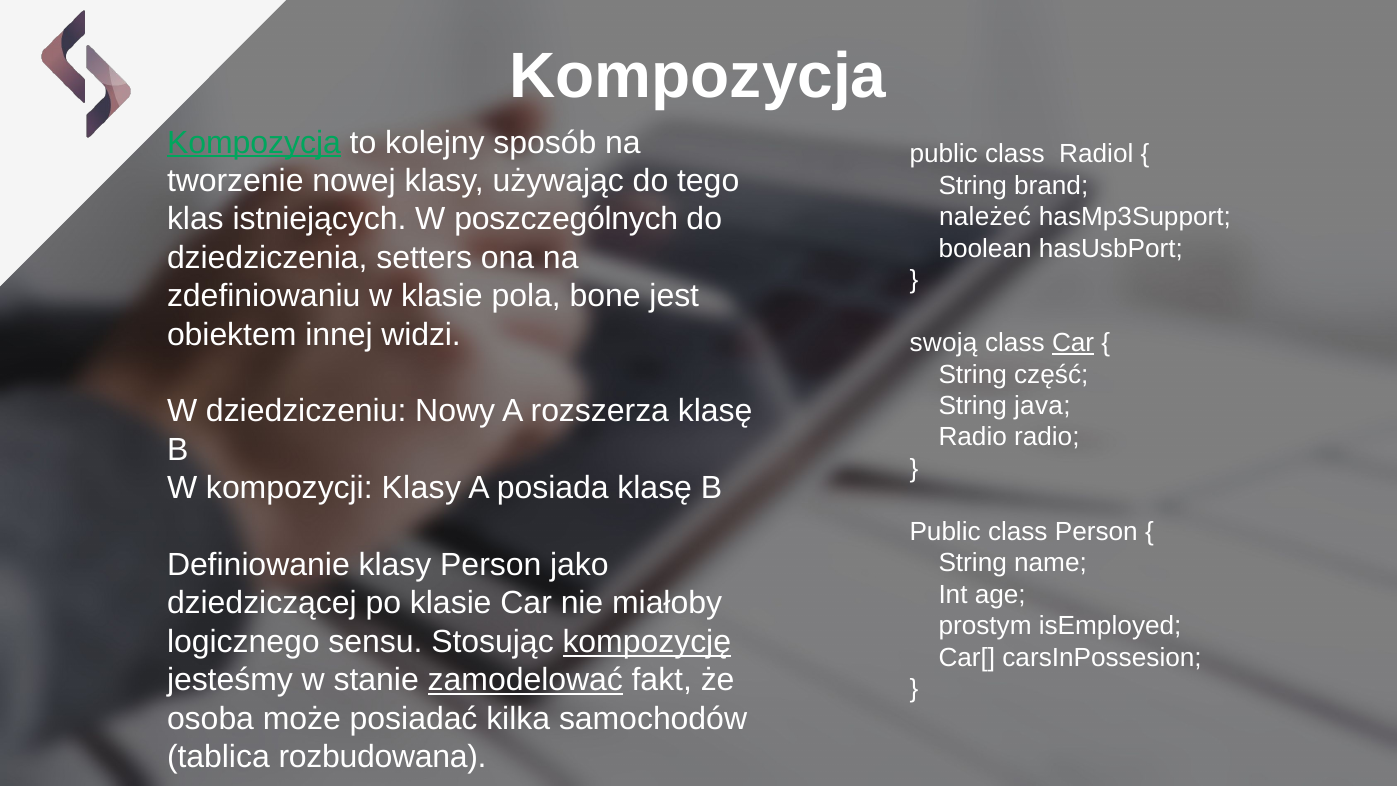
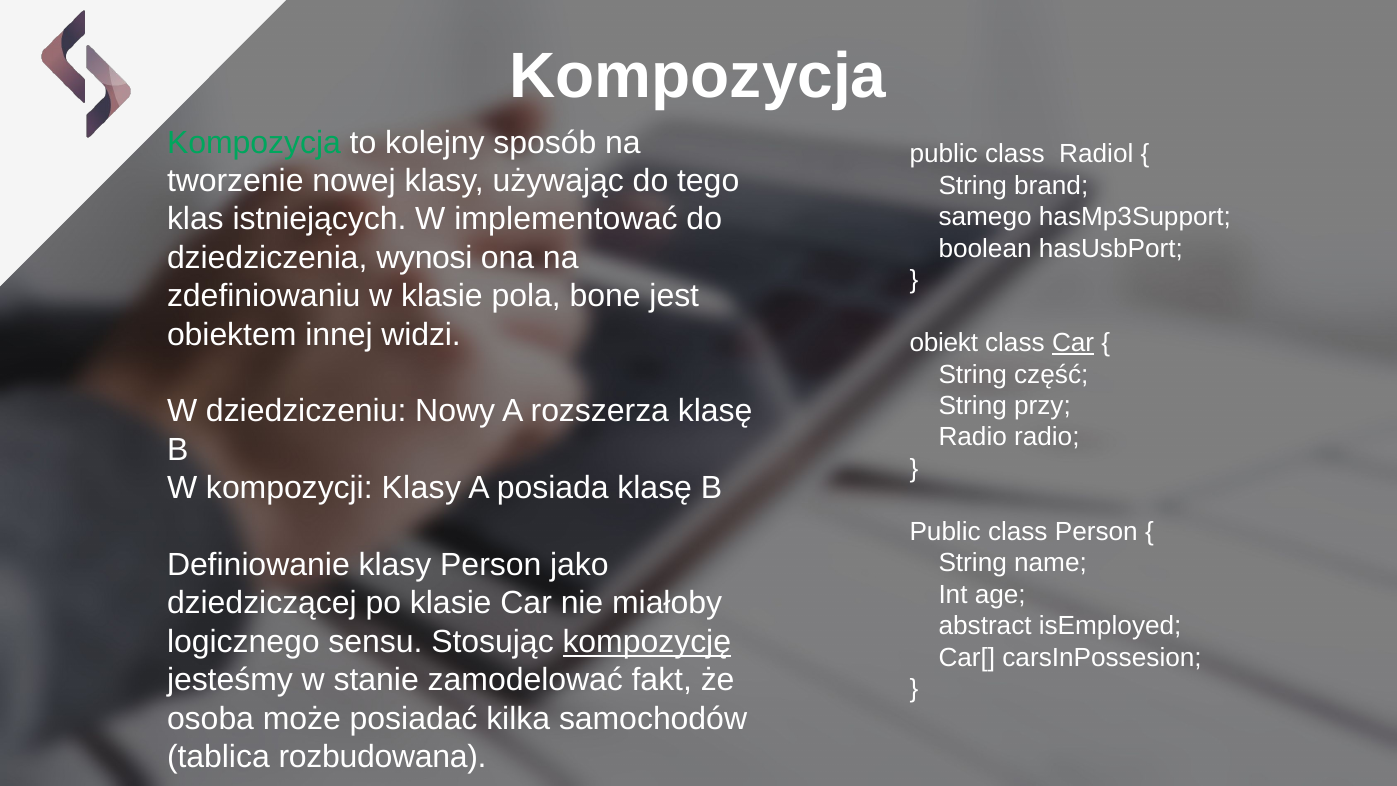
Kompozycja underline: present -> none (254, 142)
poszczególnych: poszczególnych -> implementować (566, 219)
należeć: należeć -> samego (985, 217)
setters: setters -> wynosi (424, 258)
swoją: swoją -> obiekt (944, 343)
java: java -> przy (1042, 406)
prostym: prostym -> abstract (985, 626)
zamodelować underline: present -> none (525, 680)
